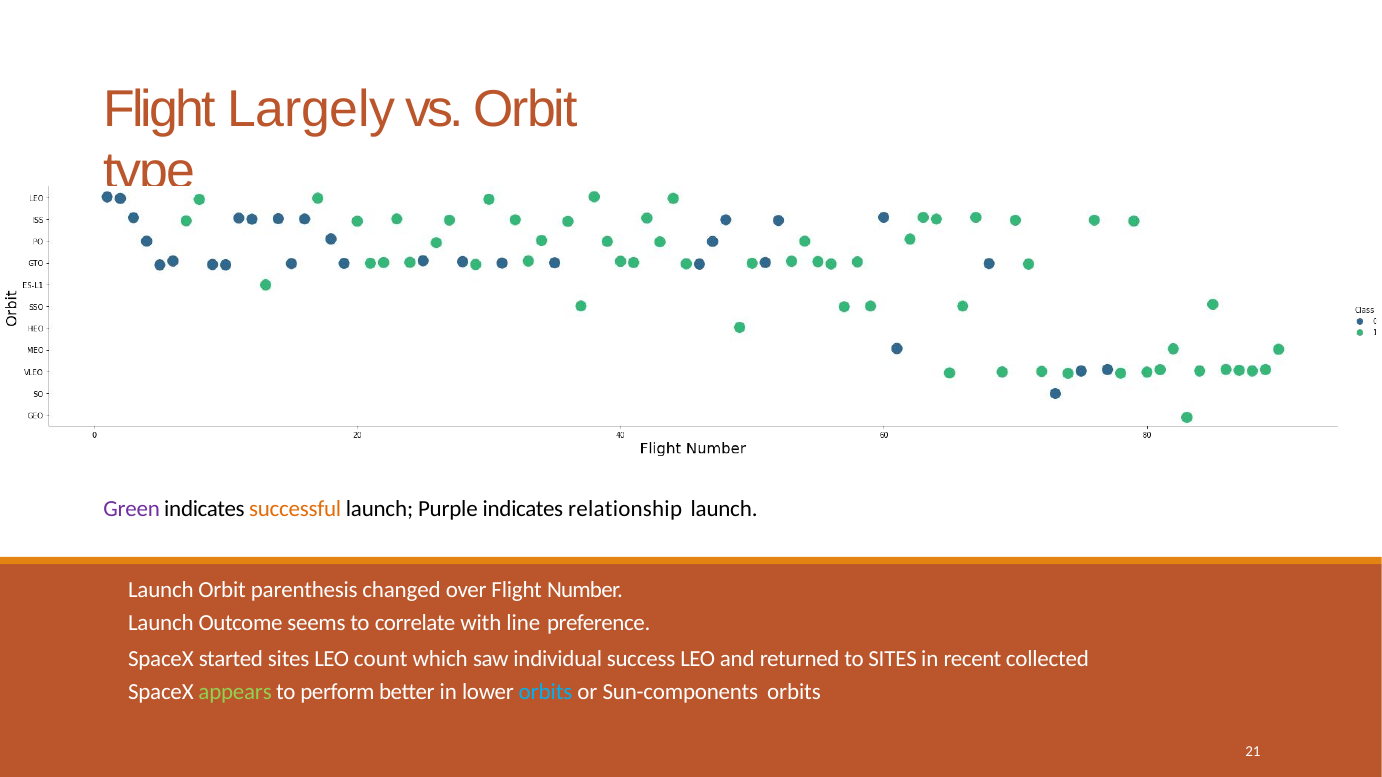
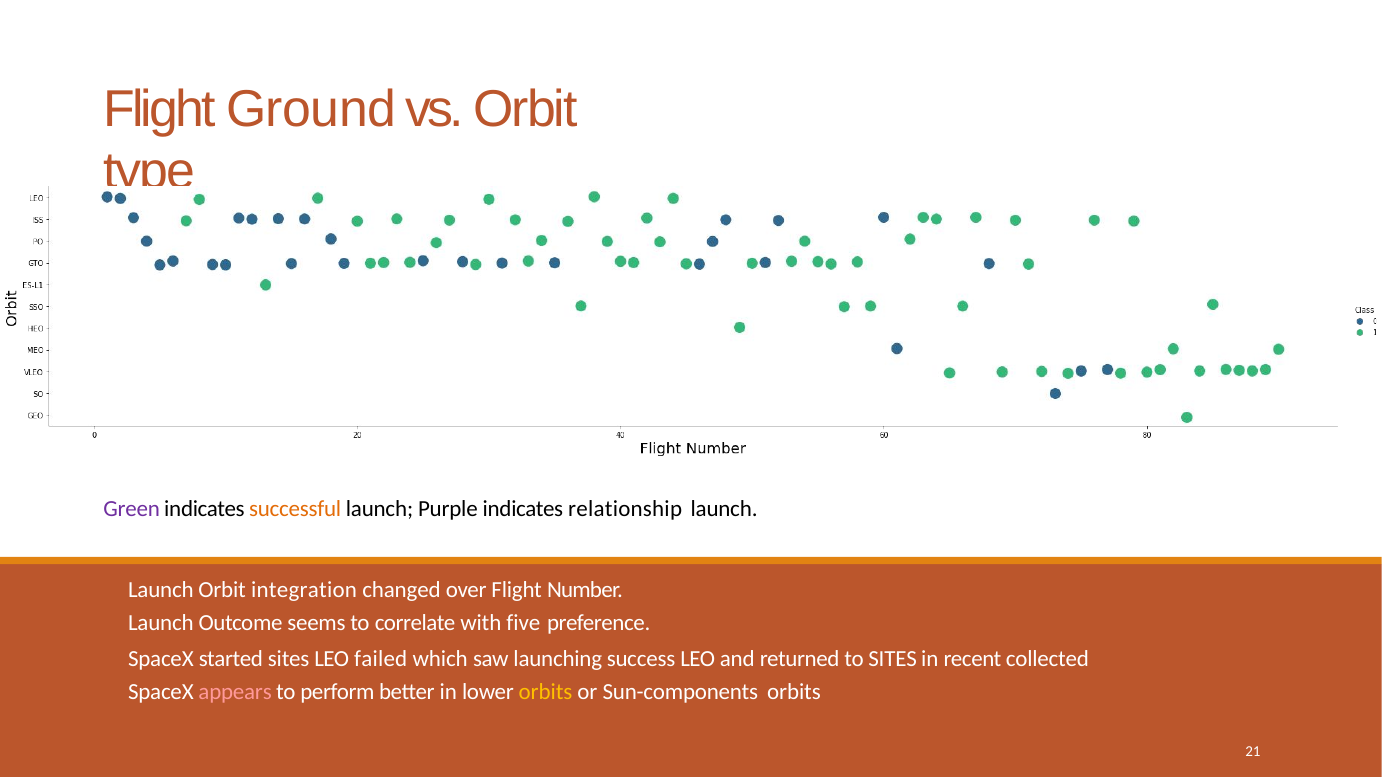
Largely: Largely -> Ground (311, 109)
parenthesis: parenthesis -> integration (304, 590)
line: line -> five (523, 623)
count: count -> failed (381, 659)
individual: individual -> launching (558, 659)
appears colour: light green -> pink (235, 692)
orbits colour: light blue -> yellow (546, 692)
